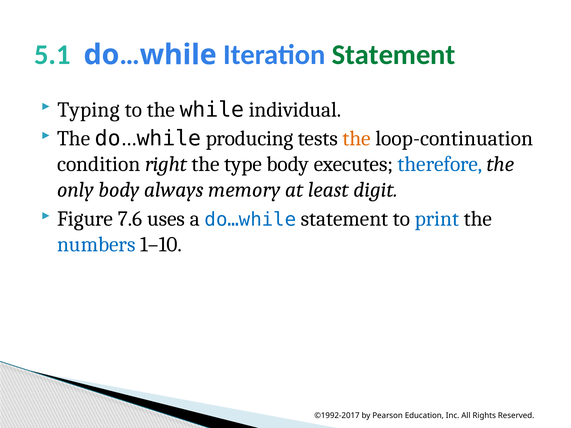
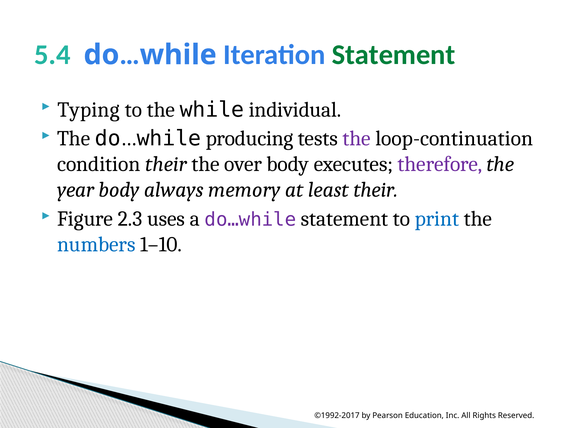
5.1: 5.1 -> 5.4 (52, 55)
the colour: orange -> purple (357, 139)
condition right: right -> their (166, 164)
type: type -> over (243, 164)
therefore colour: blue -> purple (440, 164)
only: only -> year (76, 190)
least digit: digit -> their (376, 190)
7.6: 7.6 -> 2.3 (130, 219)
do…while colour: blue -> purple (250, 220)
